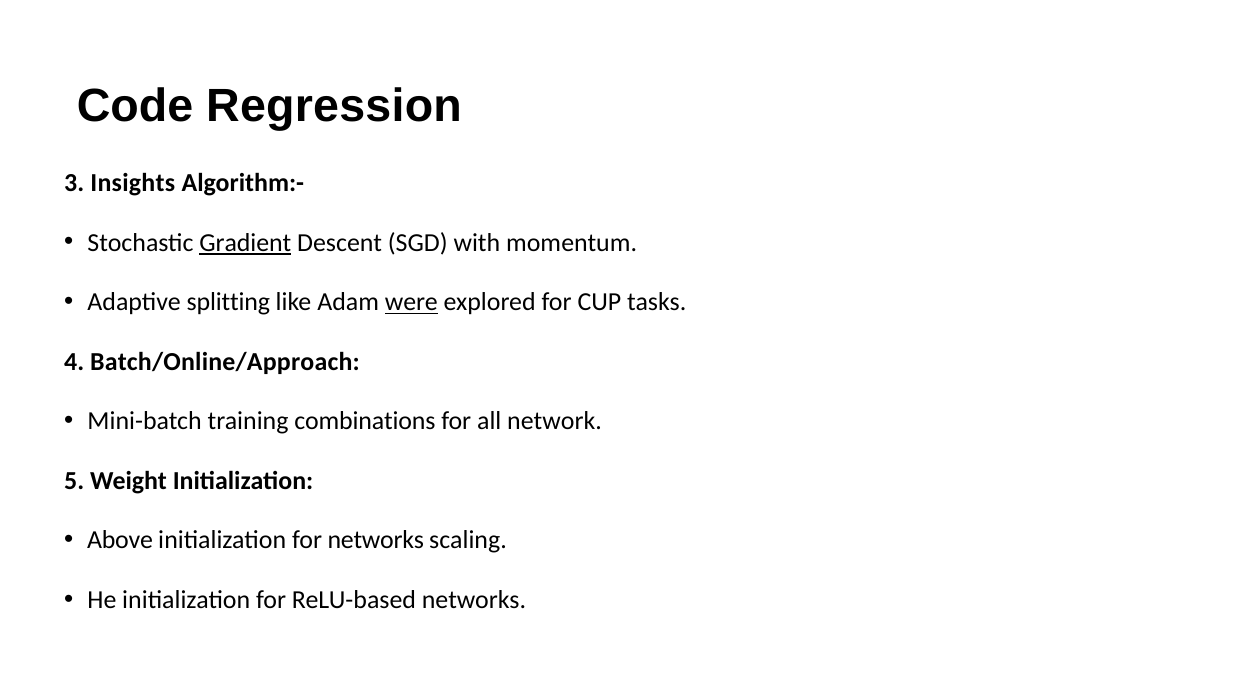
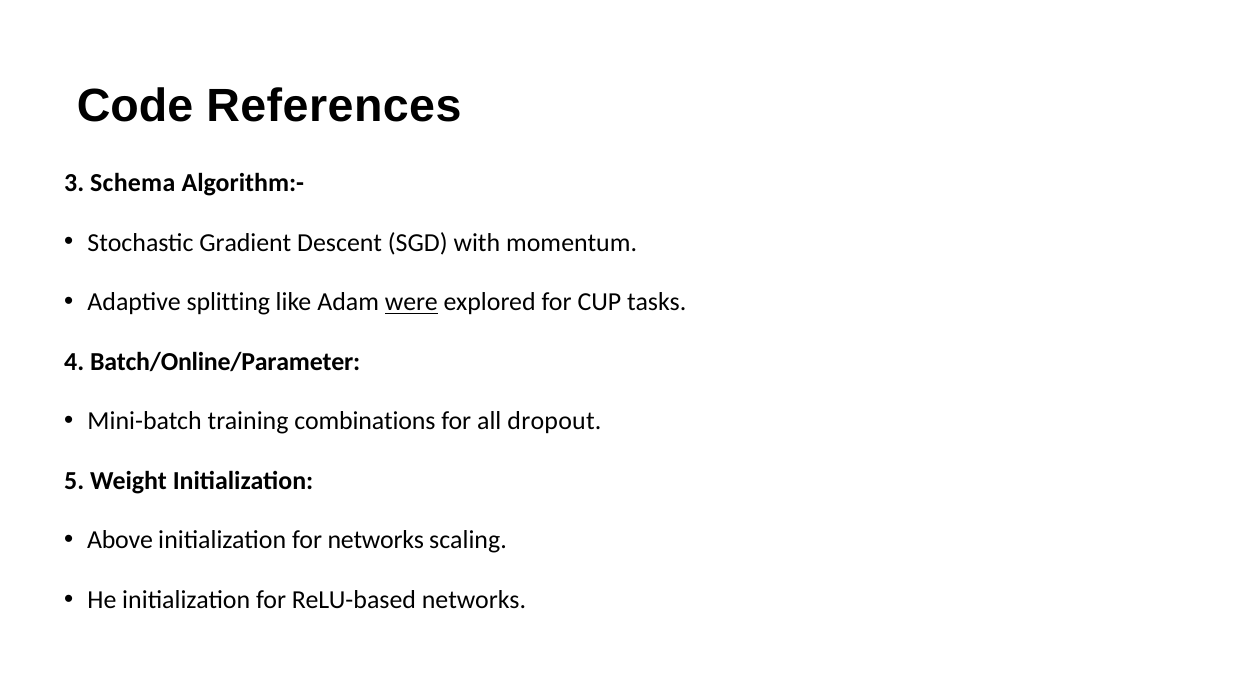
Regression: Regression -> References (334, 106)
Insights: Insights -> Schema (133, 183)
Gradient underline: present -> none (245, 243)
Batch/Online/Approach: Batch/Online/Approach -> Batch/Online/Parameter (225, 362)
network: network -> dropout (554, 421)
